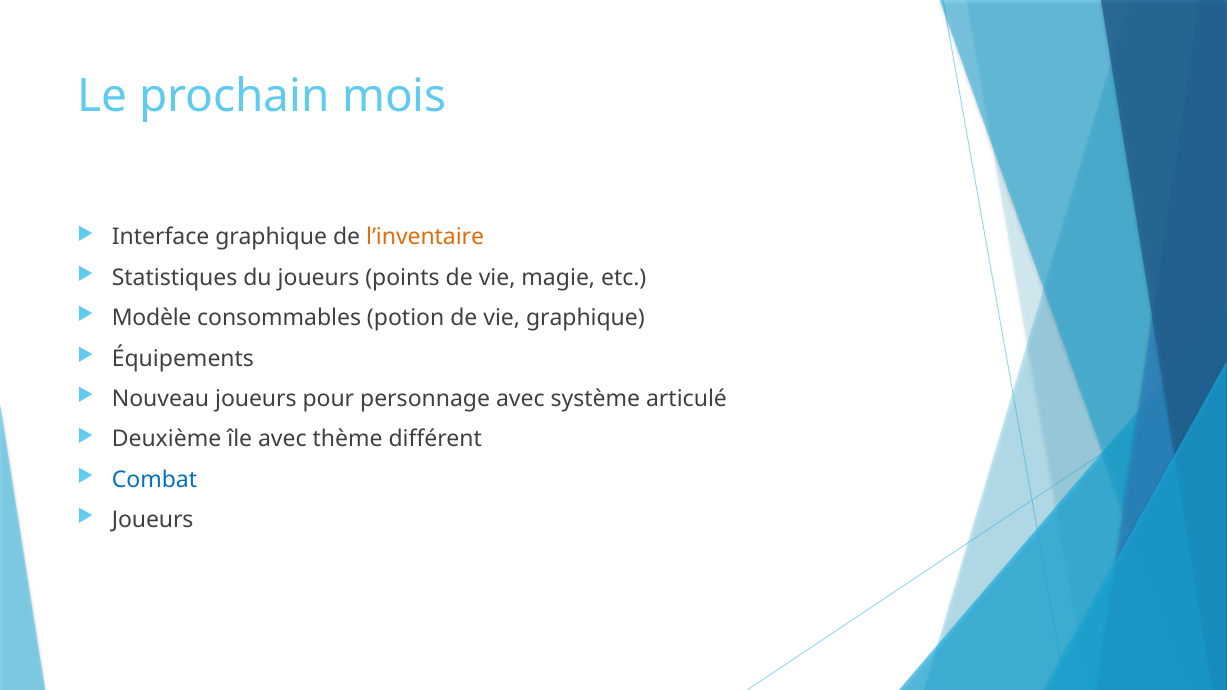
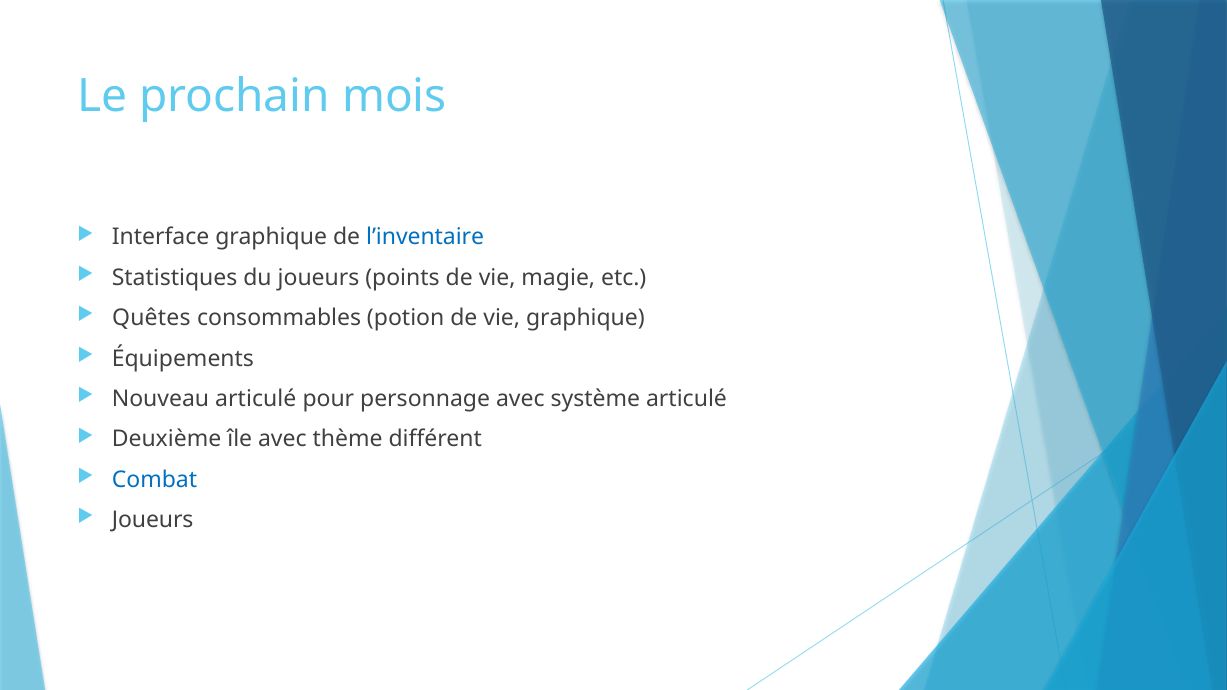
l’inventaire colour: orange -> blue (425, 237)
Modèle: Modèle -> Quêtes (151, 318)
Nouveau joueurs: joueurs -> articulé (256, 399)
